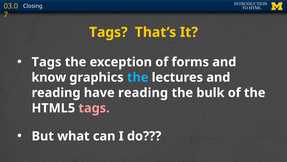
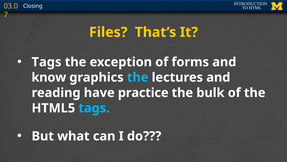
Tags: Tags -> Files (108, 32)
have reading: reading -> practice (143, 92)
tags colour: pink -> light blue (94, 108)
